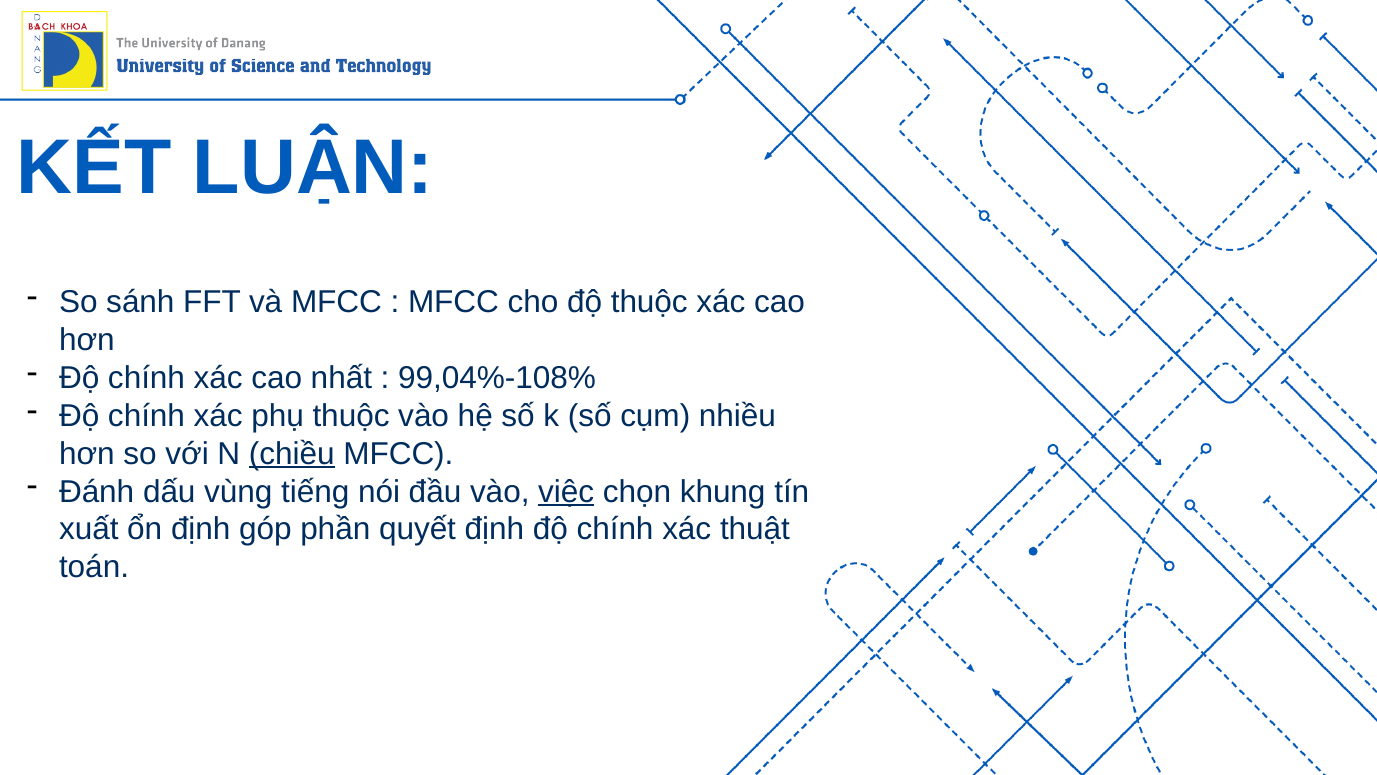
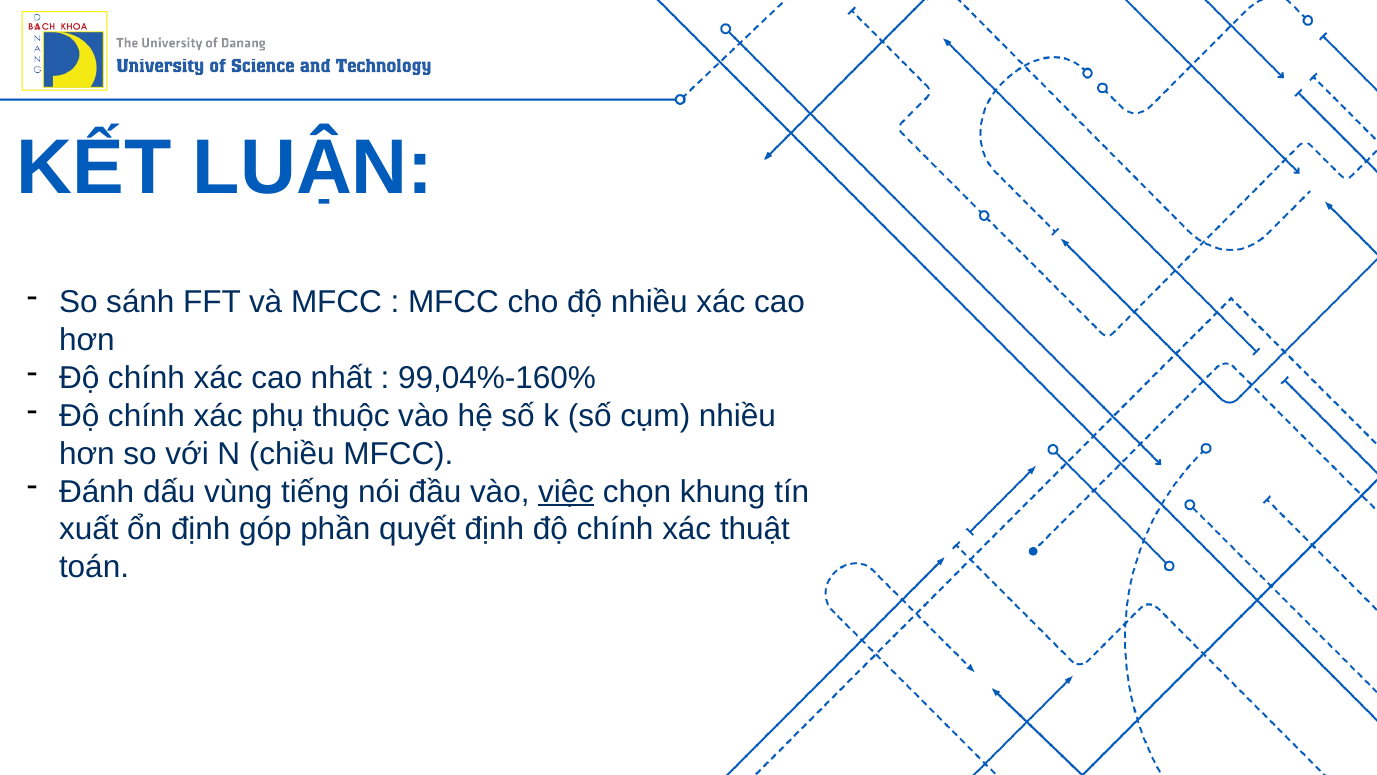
độ thuộc: thuộc -> nhiều (649, 302)
99,04%-108%: 99,04%-108% -> 99,04%-160% (497, 378)
chiều underline: present -> none (292, 454)
